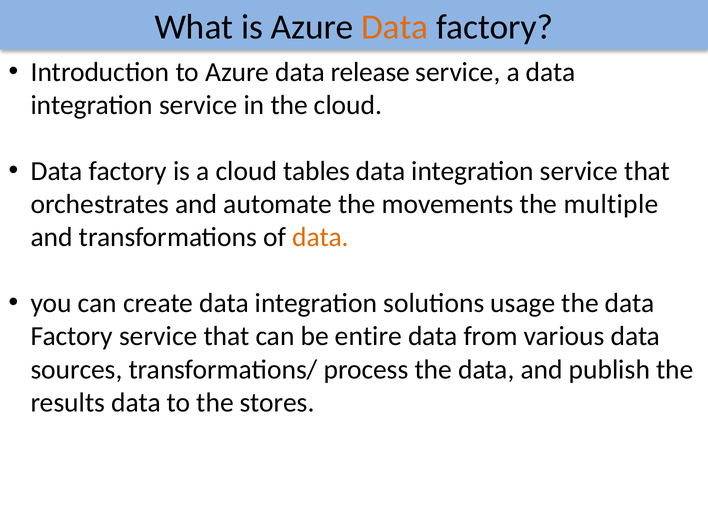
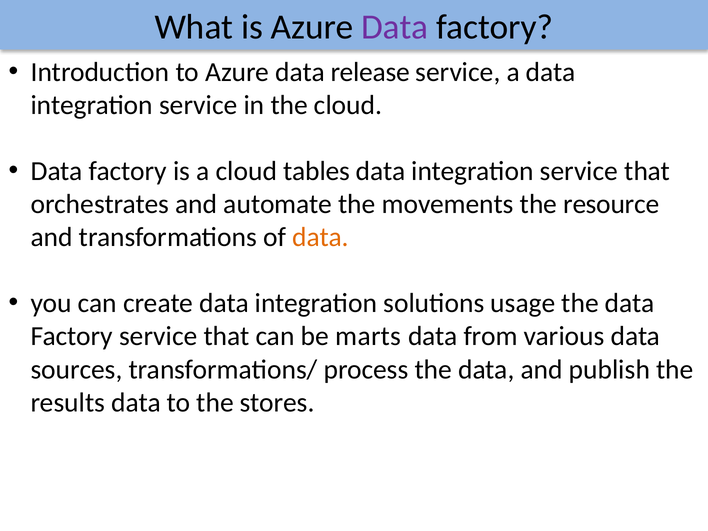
Data colour: orange -> purple (395, 27)
multiple: multiple -> resource (611, 204)
entire: entire -> marts (368, 336)
